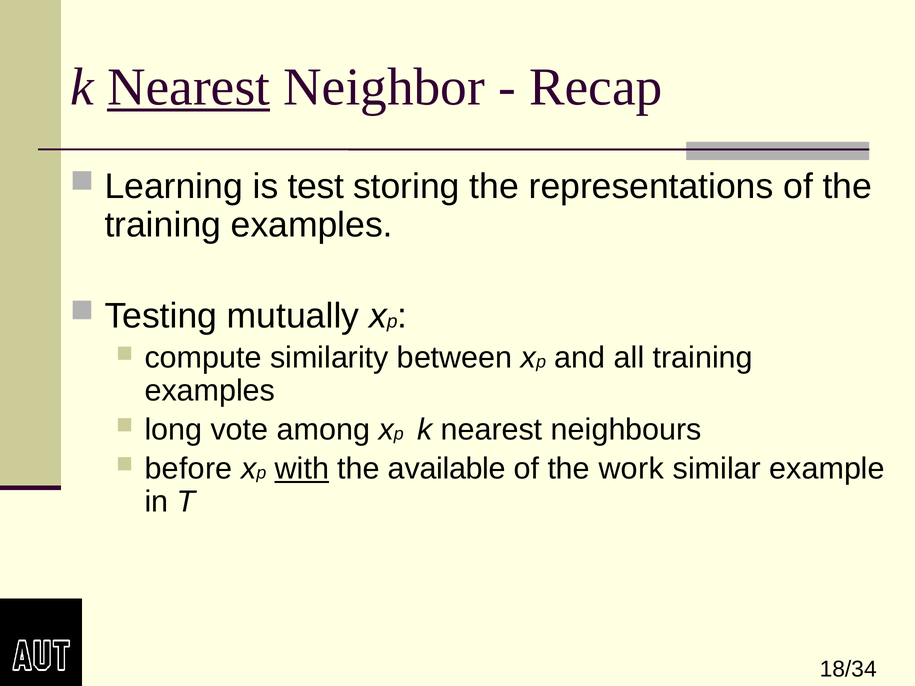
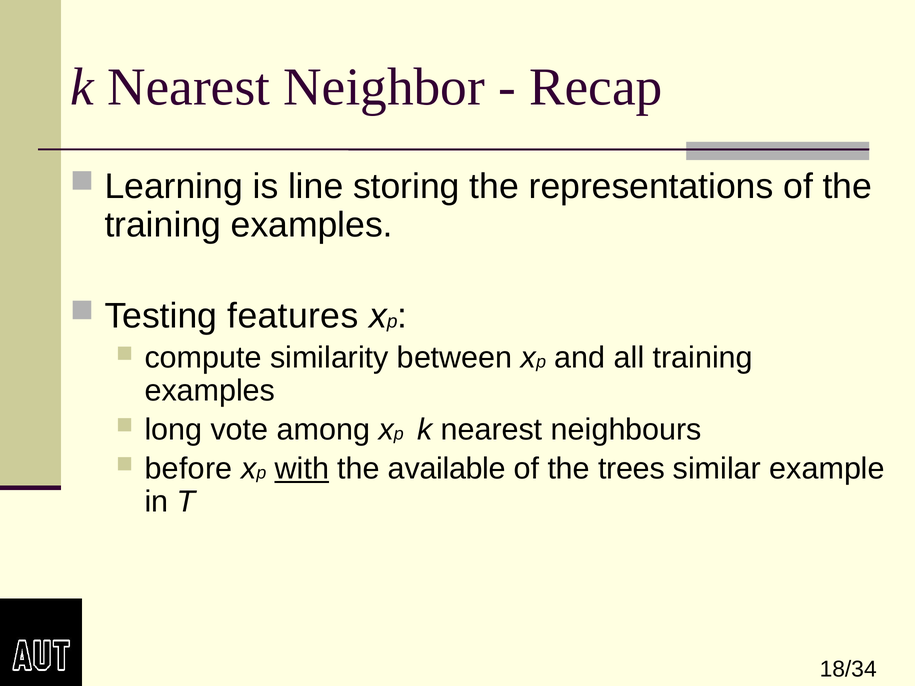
Nearest underline: present -> none (189, 87)
test: test -> line (316, 187)
mutually: mutually -> features (293, 316)
work: work -> trees (632, 469)
